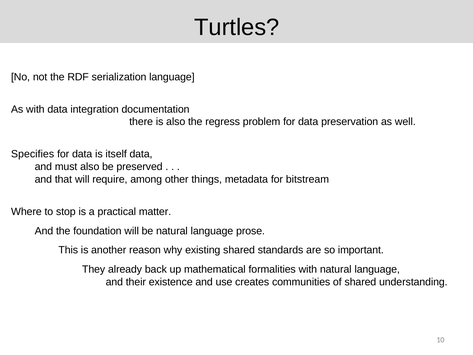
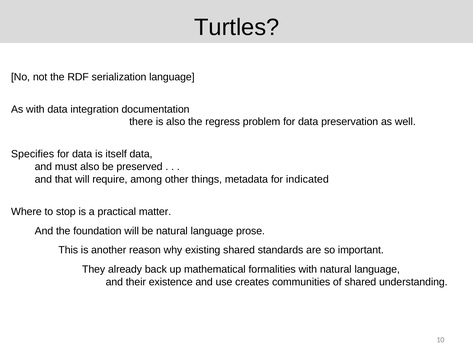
bitstream: bitstream -> indicated (307, 179)
